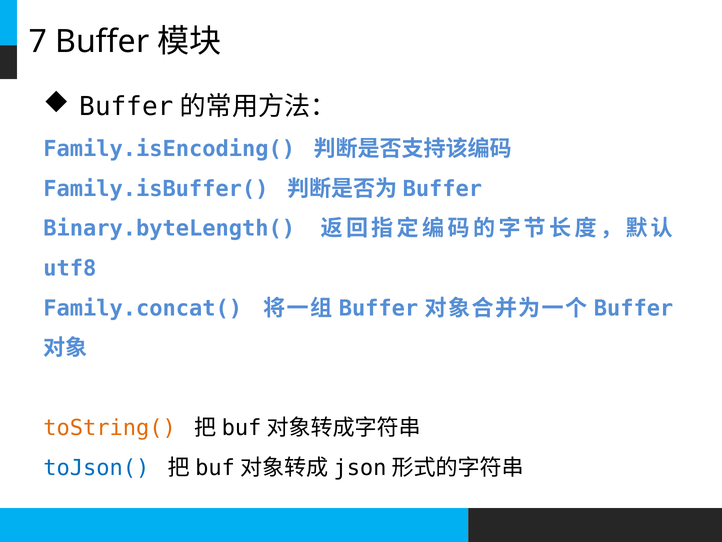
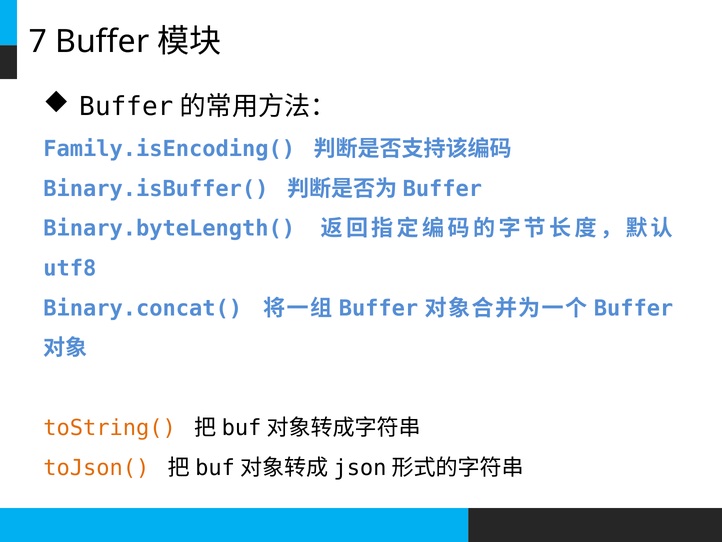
Family.isBuffer(: Family.isBuffer( -> Binary.isBuffer( (156, 189)
Family.concat(: Family.concat( -> Binary.concat( (143, 308)
toJson( colour: blue -> orange (96, 467)
